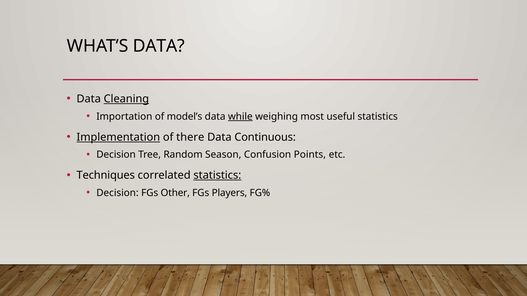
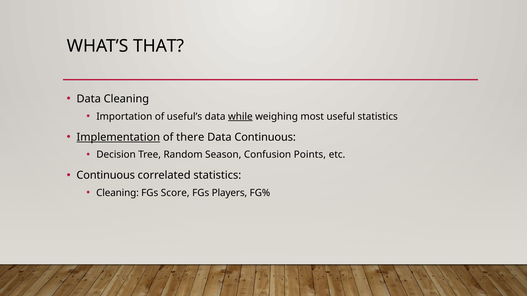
WHAT’S DATA: DATA -> THAT (159, 46)
Cleaning underline: present -> none (126, 99)
model’s: model’s -> useful’s (184, 117)
Techniques: Techniques -> Continuous (106, 176)
statistics underline: present -> none (217, 176)
Decision: Decision -> Cleaning (118, 193)
Other: Other -> Score (175, 193)
